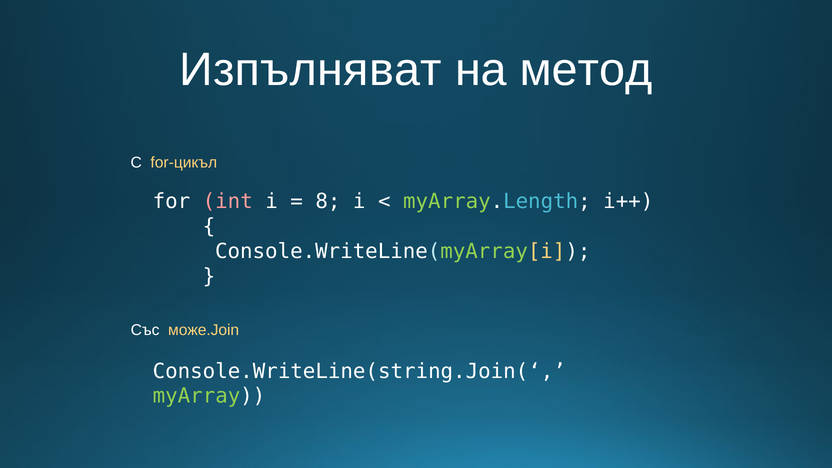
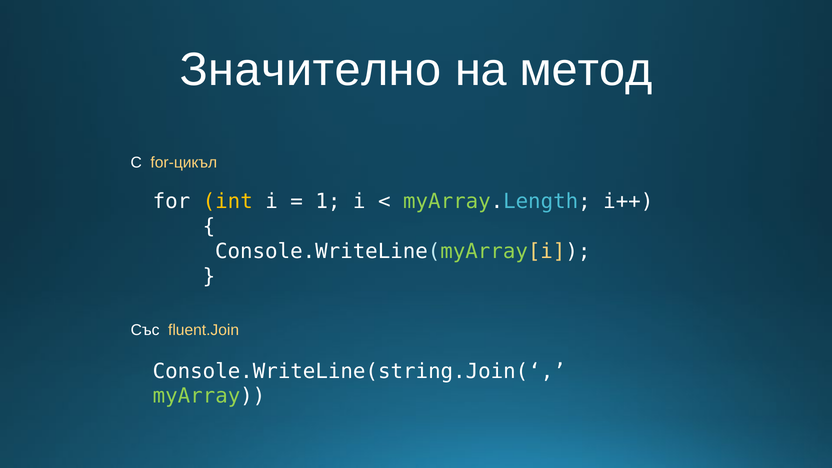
Изпълняват: Изпълняват -> Значително (310, 70)
int colour: pink -> yellow (228, 202)
8: 8 -> 1 (328, 202)
може.Join: може.Join -> fluent.Join (204, 330)
